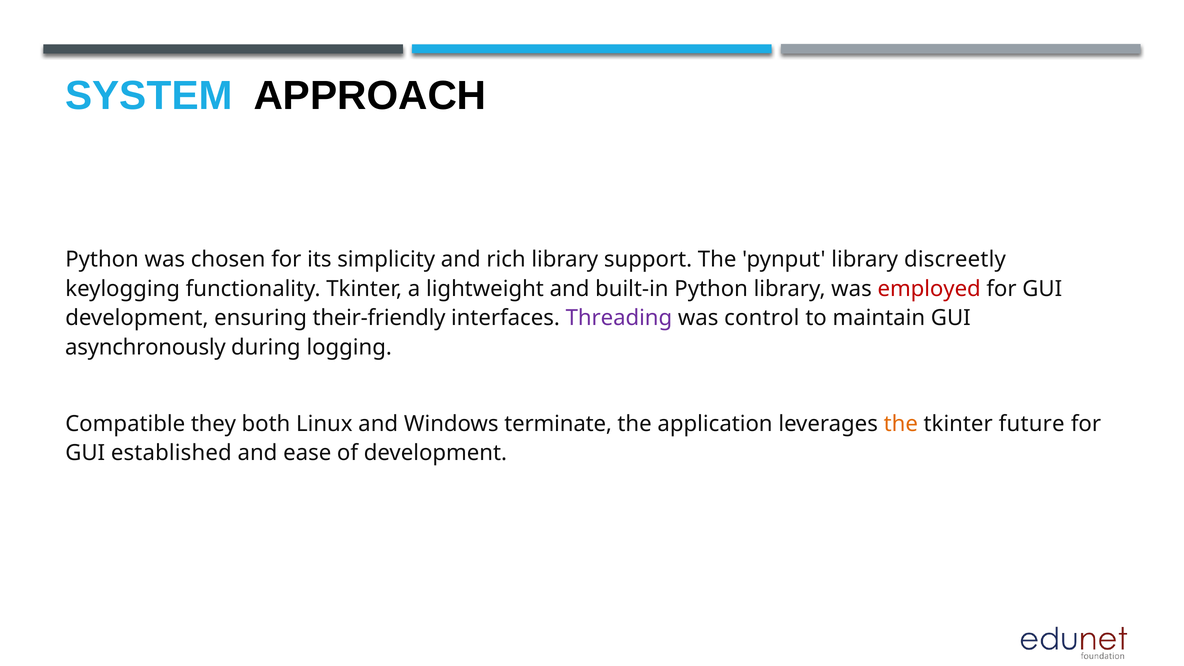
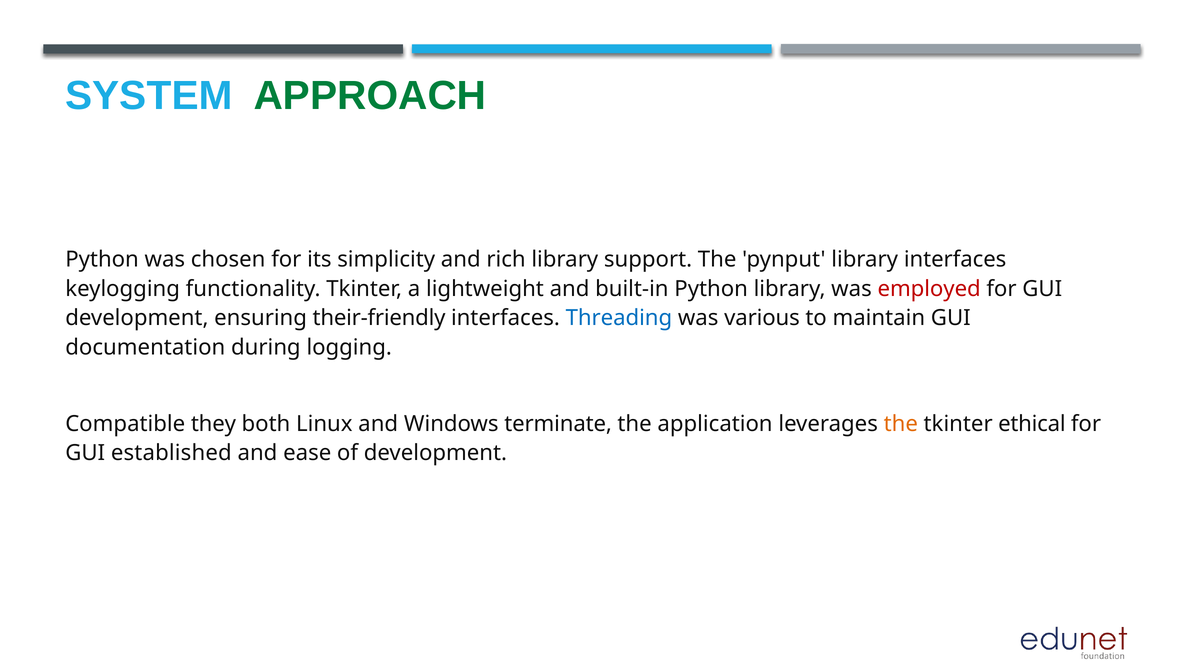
APPROACH colour: black -> green (370, 96)
library discreetly: discreetly -> interfaces (955, 259)
Threading colour: purple -> blue (619, 318)
control: control -> various (762, 318)
asynchronously: asynchronously -> documentation (145, 347)
future: future -> ethical (1032, 424)
